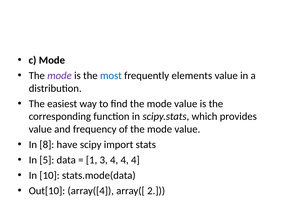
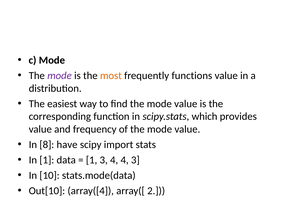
most colour: blue -> orange (111, 76)
elements: elements -> functions (192, 76)
In 5: 5 -> 1 (47, 160)
4 4 4: 4 -> 3 (135, 160)
